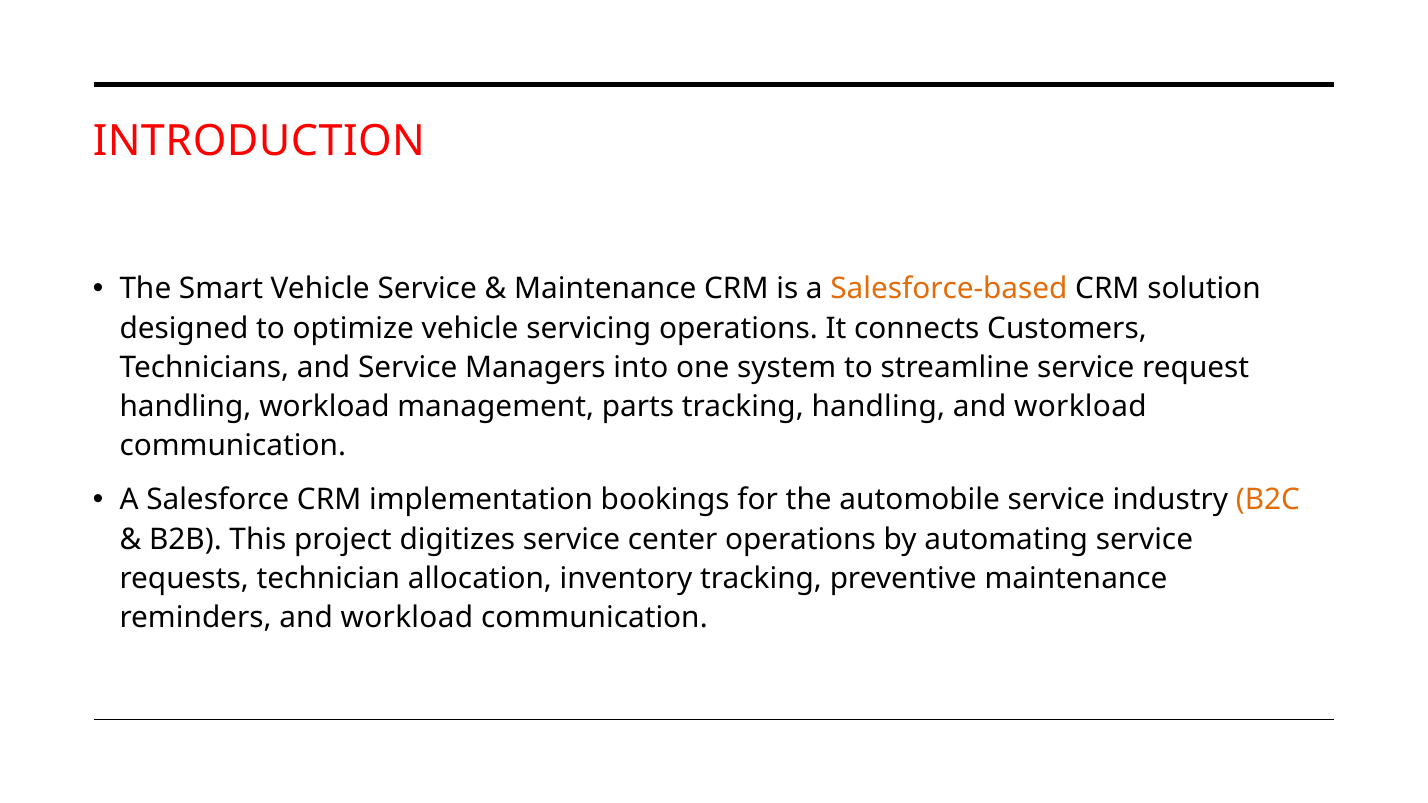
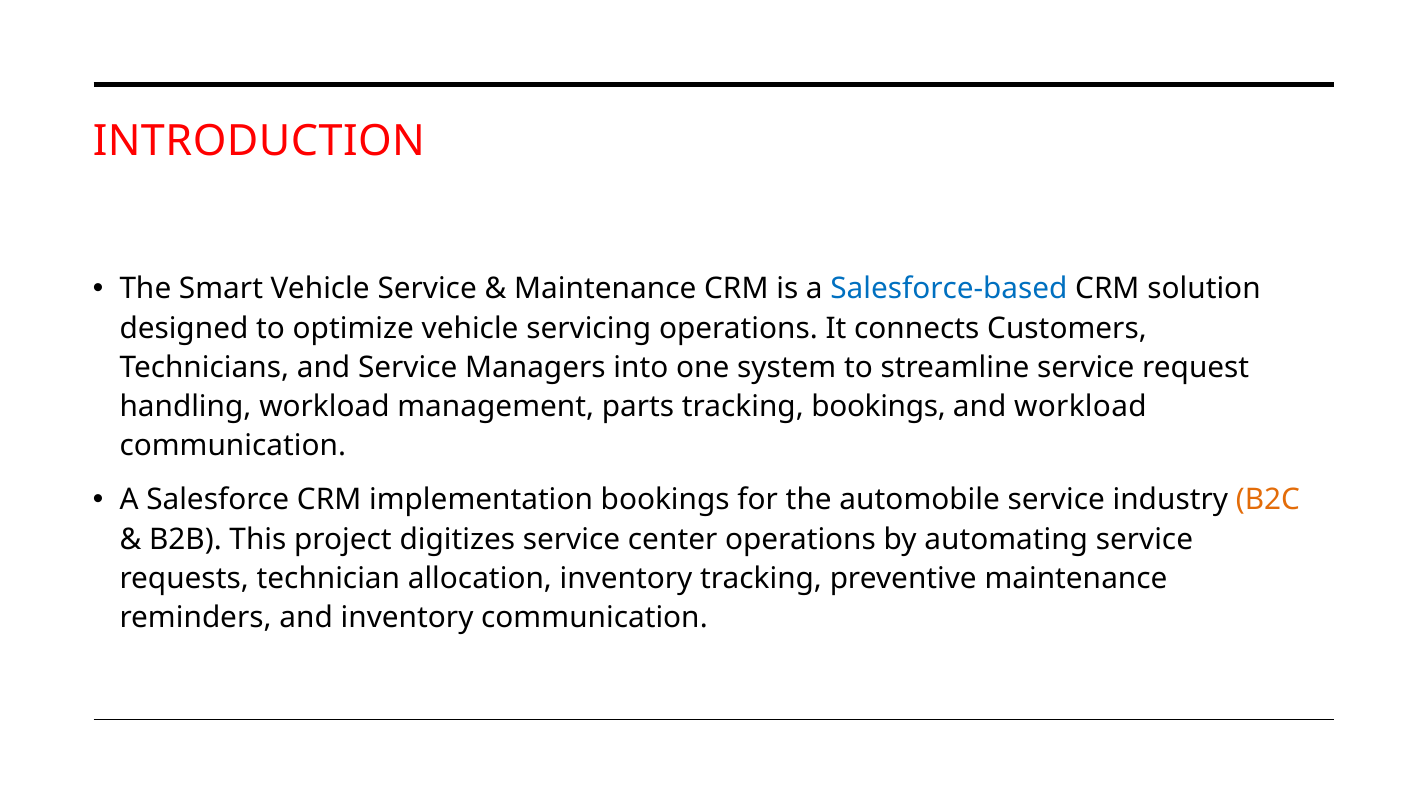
Salesforce-based colour: orange -> blue (949, 289)
tracking handling: handling -> bookings (879, 407)
reminders and workload: workload -> inventory (407, 618)
